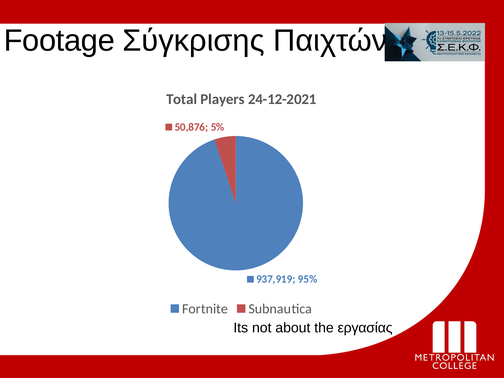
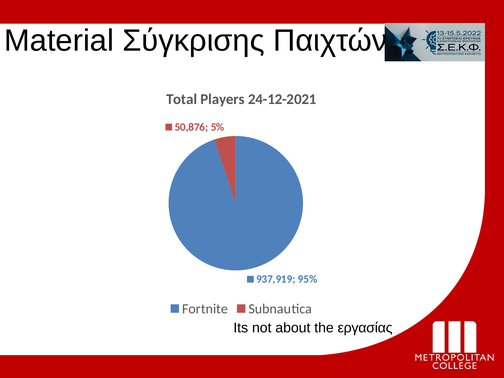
Footage: Footage -> Material (59, 41)
